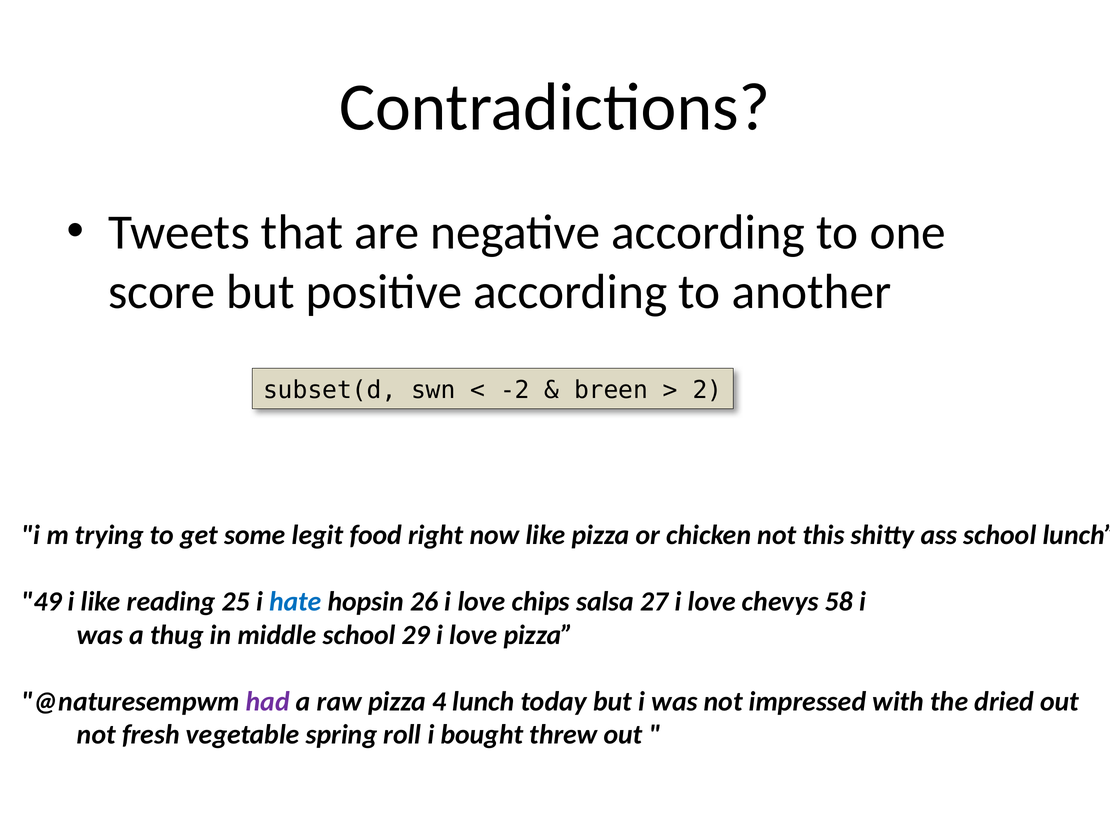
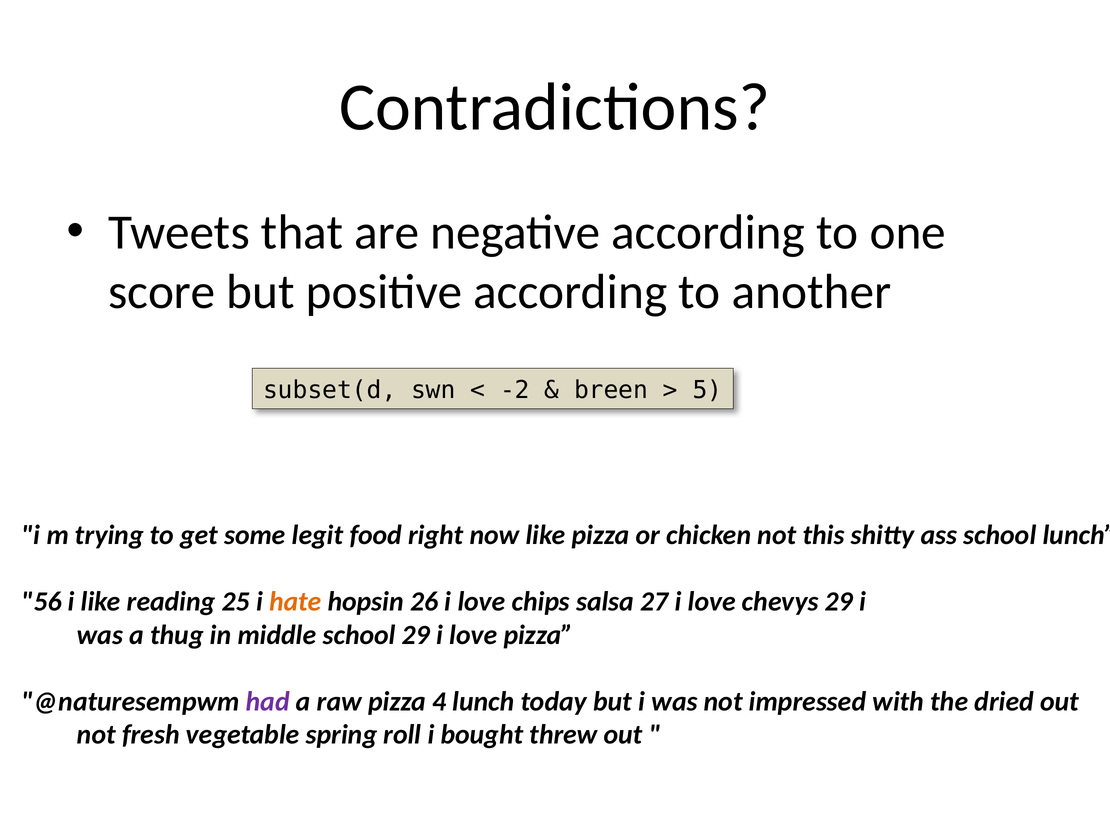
2: 2 -> 5 (707, 391)
49: 49 -> 56 (41, 602)
hate colour: blue -> orange (295, 602)
chevys 58: 58 -> 29 (839, 602)
